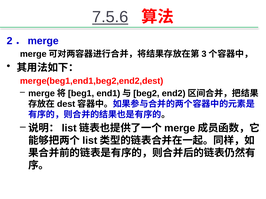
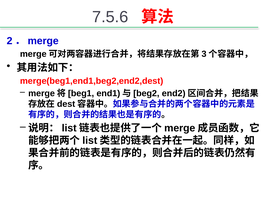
7.5.6 underline: present -> none (110, 17)
